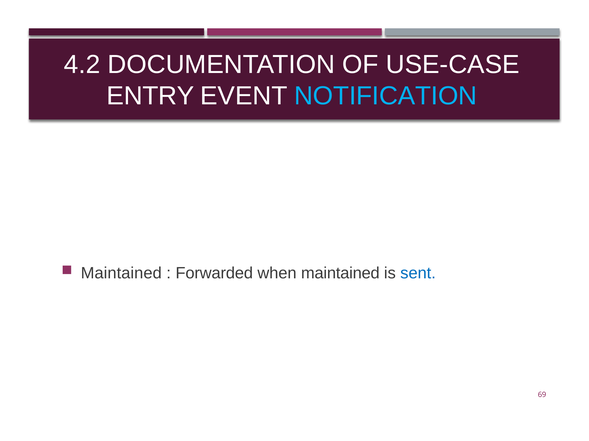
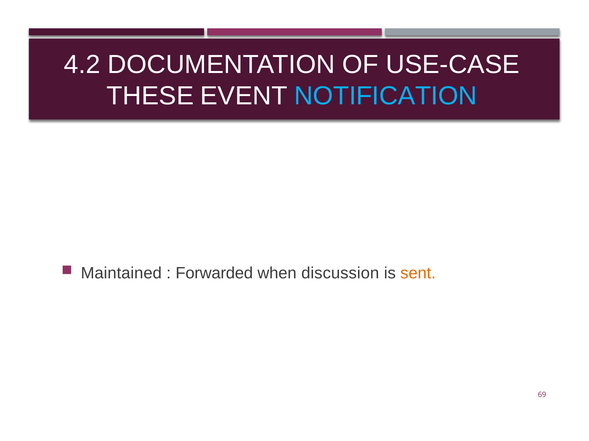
ENTRY: ENTRY -> THESE (150, 96)
when maintained: maintained -> discussion (340, 274)
sent colour: blue -> orange (418, 274)
